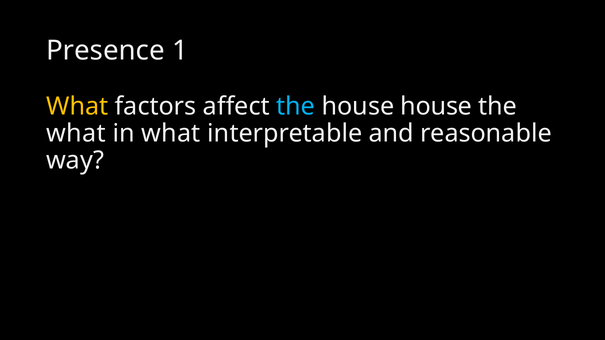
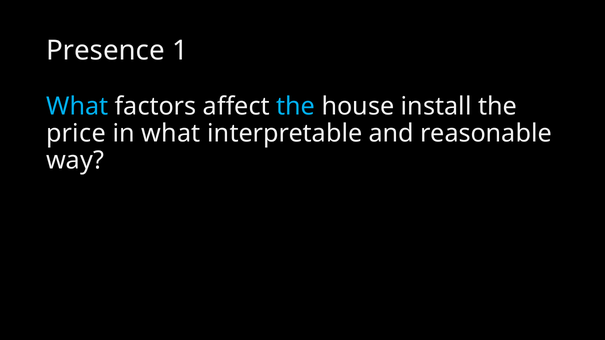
What colour: yellow -> light blue (77, 106)
house house: house -> install (436, 106)
what: what -> price (76, 134)
